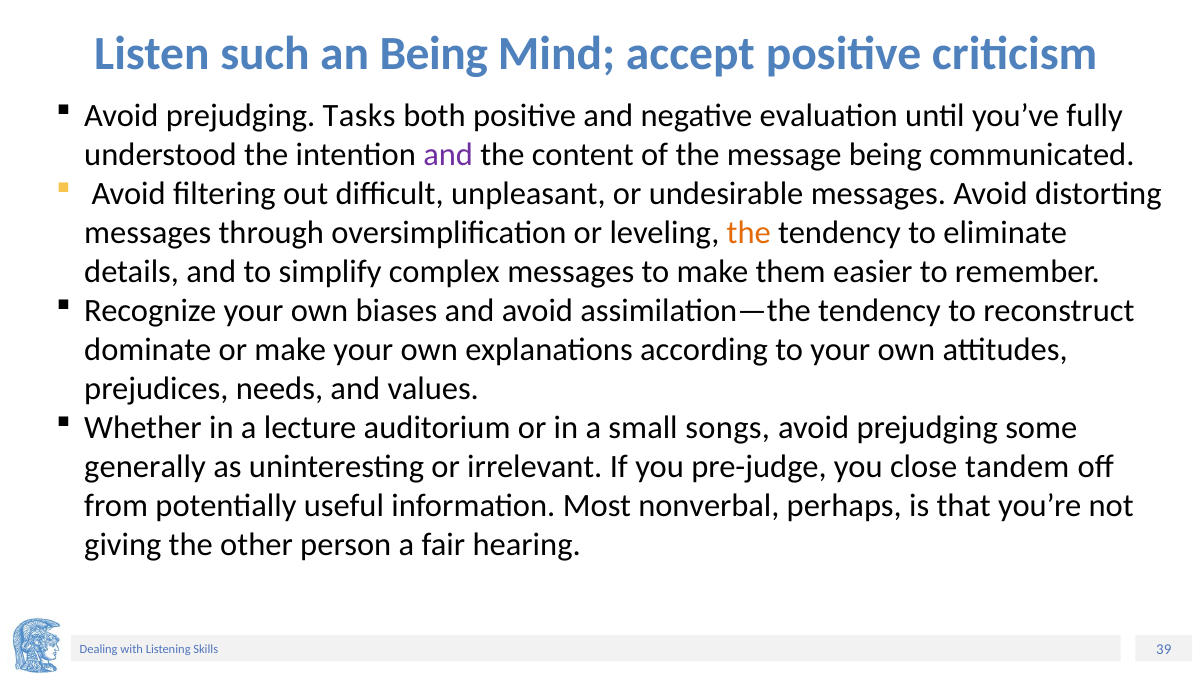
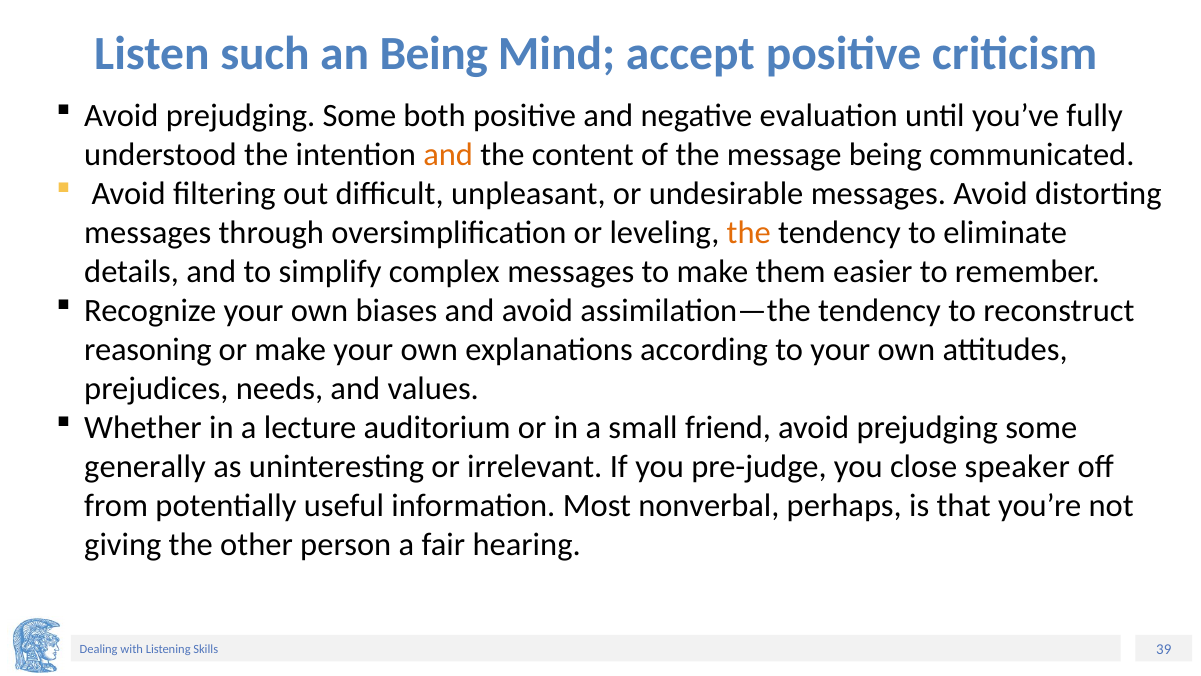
Tasks: Tasks -> Some (359, 116)
and colour: purple -> orange (448, 155)
dominate: dominate -> reasoning (148, 350)
songs: songs -> friend (728, 428)
tandem: tandem -> speaker (1017, 467)
